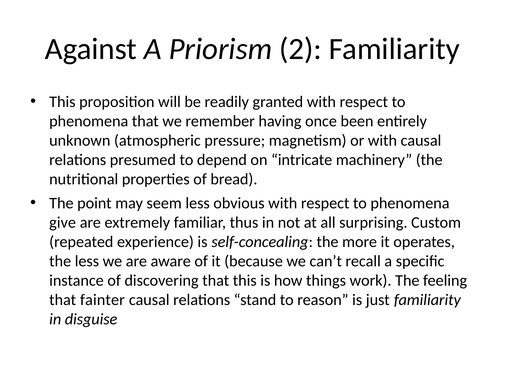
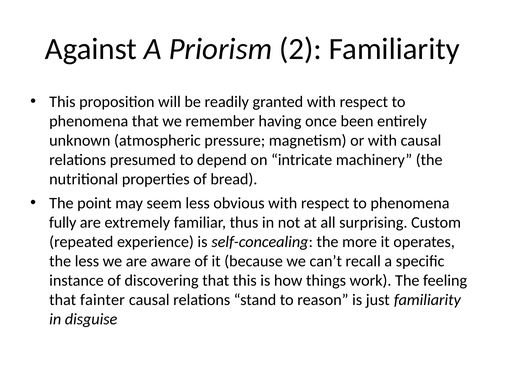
give: give -> fully (63, 222)
